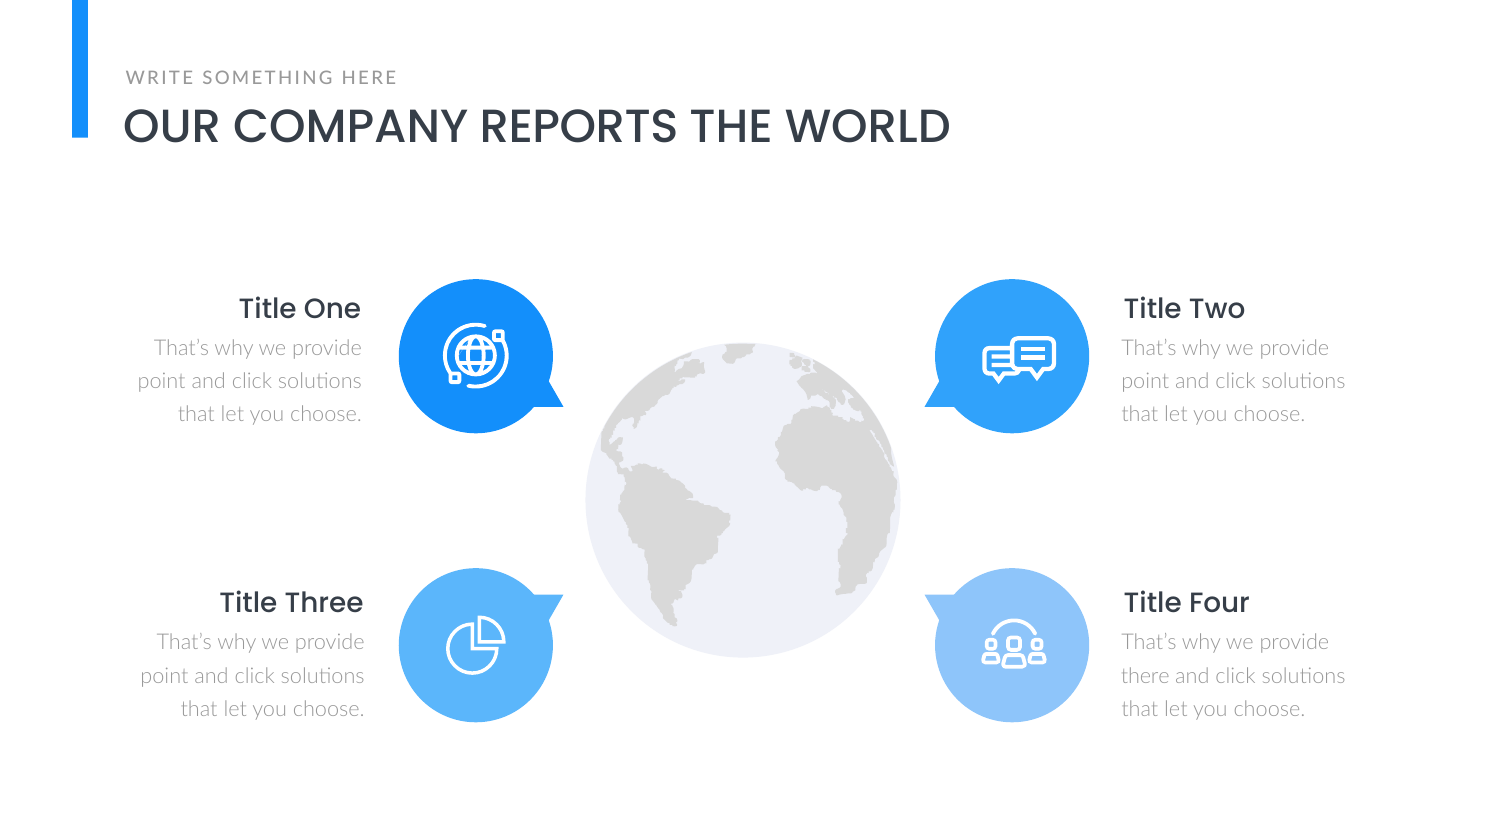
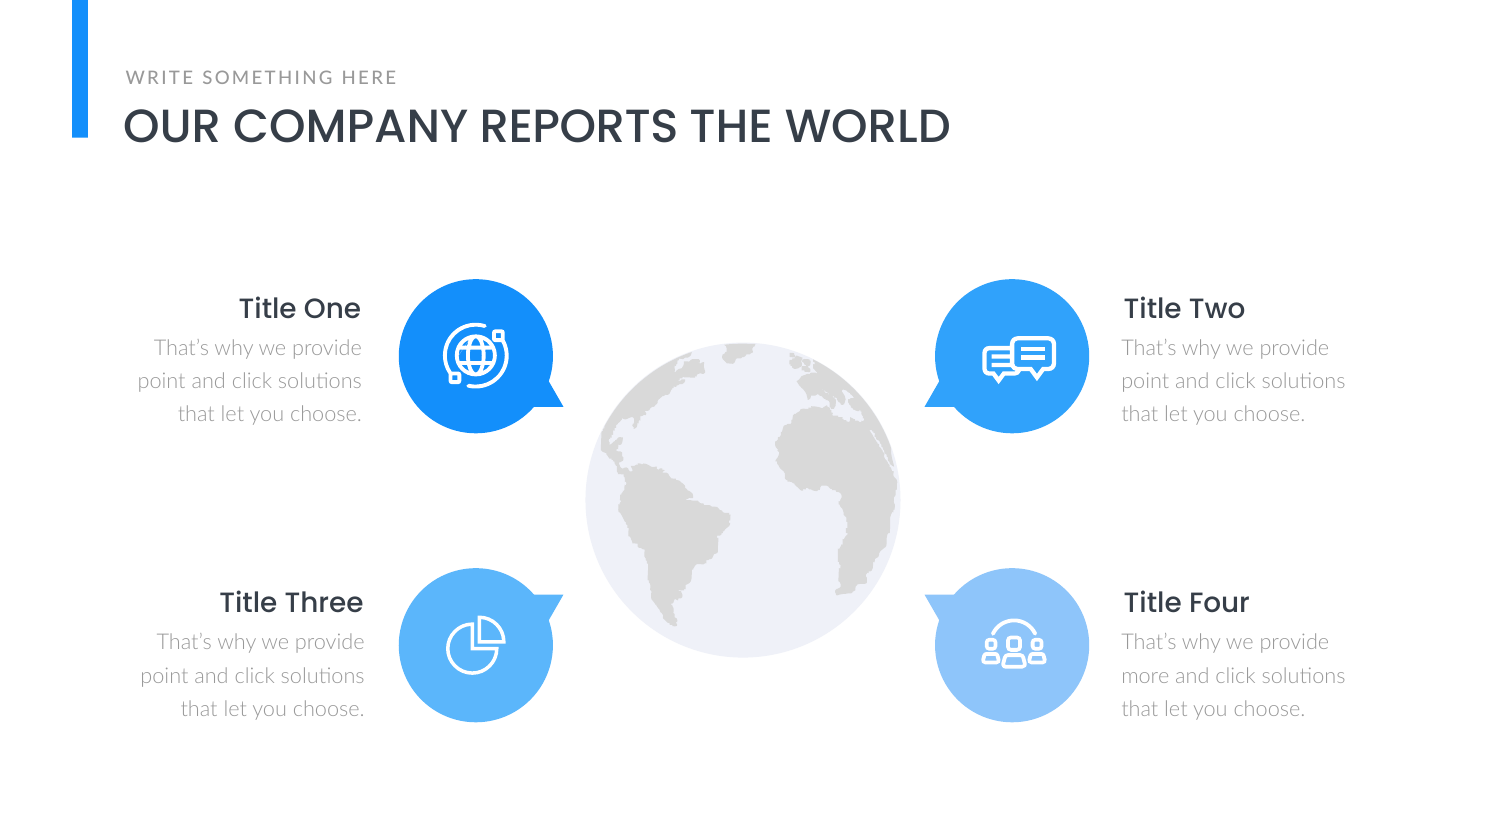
there: there -> more (1145, 676)
